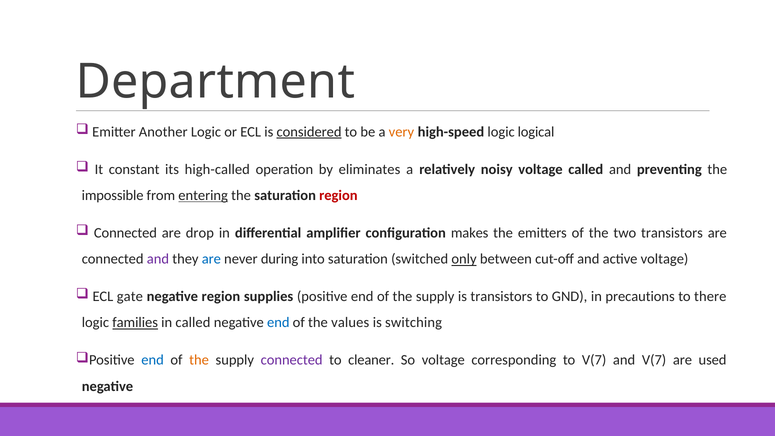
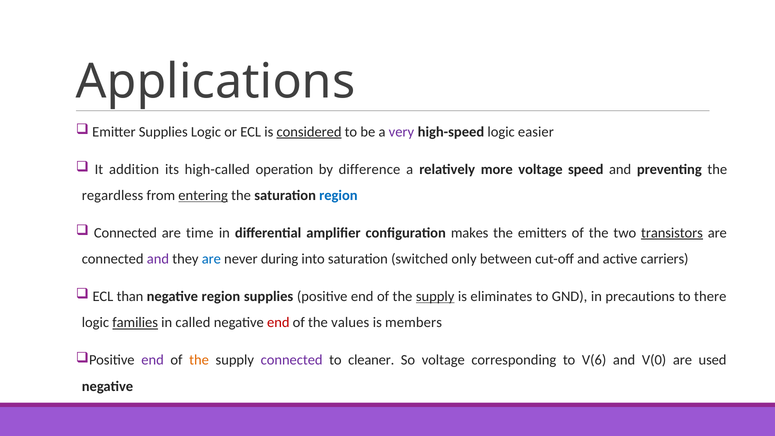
Department: Department -> Applications (215, 82)
Emitter Another: Another -> Supplies (163, 132)
very colour: orange -> purple (401, 132)
logical: logical -> easier (536, 132)
constant: constant -> addition (134, 169)
eliminates: eliminates -> difference (369, 169)
noisy: noisy -> more (497, 169)
voltage called: called -> speed (586, 169)
impossible: impossible -> regardless (113, 195)
region colour: red -> blue (338, 195)
drop: drop -> time (200, 233)
transistors underline: none -> present (672, 233)
only underline: present -> none (464, 259)
active voltage: voltage -> carriers (665, 259)
gate: gate -> than (130, 296)
supply underline: none -> present (435, 296)
is transistors: transistors -> eliminates (501, 296)
end colour: blue -> red (278, 323)
switching: switching -> members (414, 323)
end colour: blue -> purple (153, 360)
to V(7: V(7 -> V(6 (594, 360)
and V(7: V(7 -> V(0 (654, 360)
